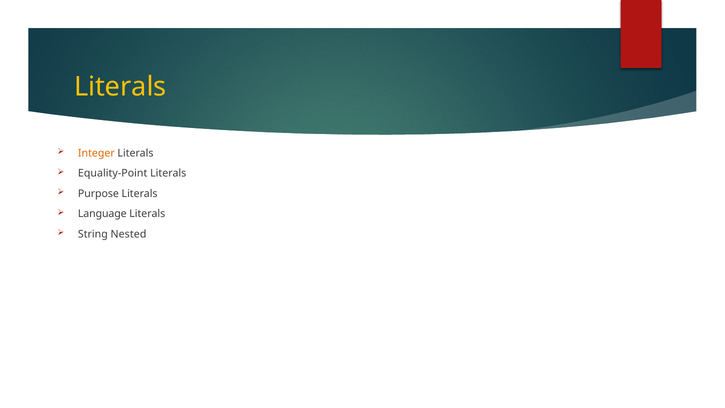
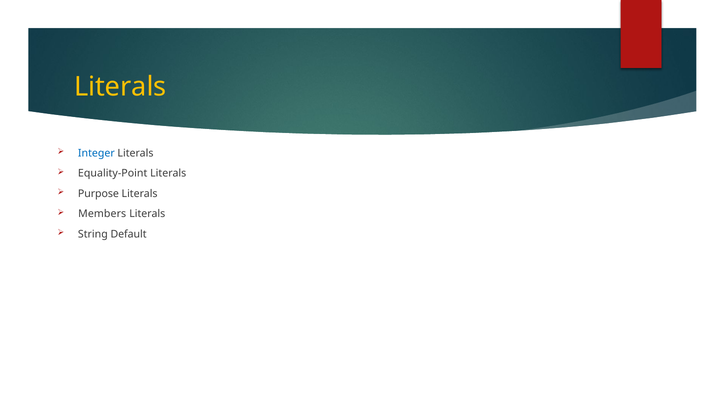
Integer colour: orange -> blue (96, 153)
Language: Language -> Members (102, 214)
Nested: Nested -> Default (129, 234)
